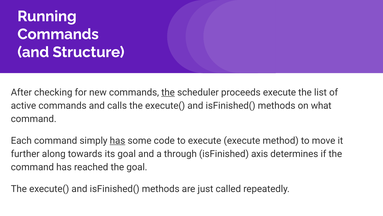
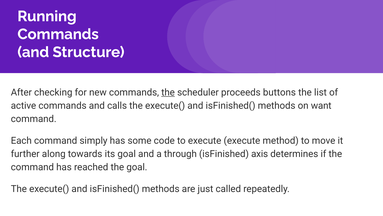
proceeds execute: execute -> buttons (279, 92)
what: what -> want (321, 105)
has underline: present -> none (118, 140)
